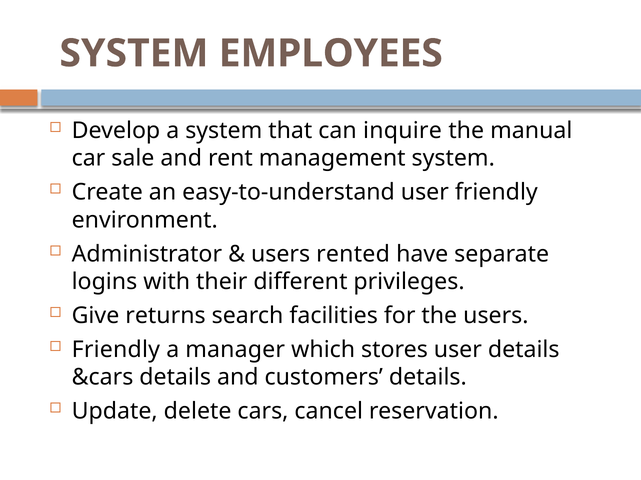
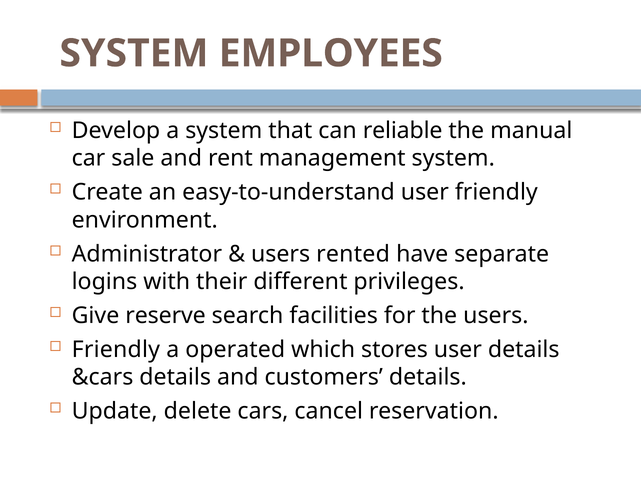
inquire: inquire -> reliable (403, 131)
returns: returns -> reserve (166, 316)
manager: manager -> operated (235, 350)
